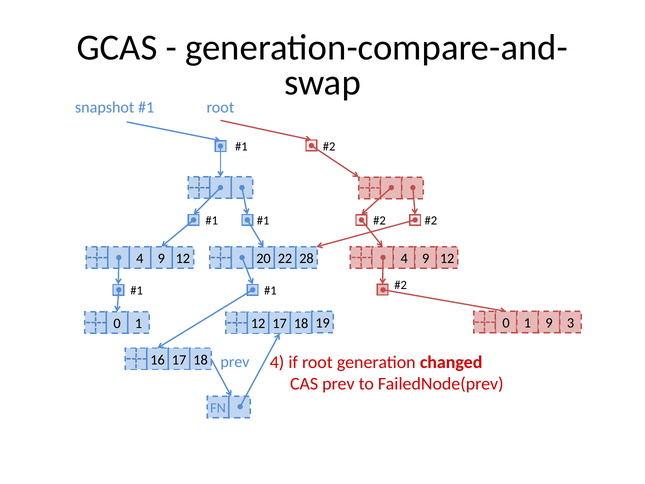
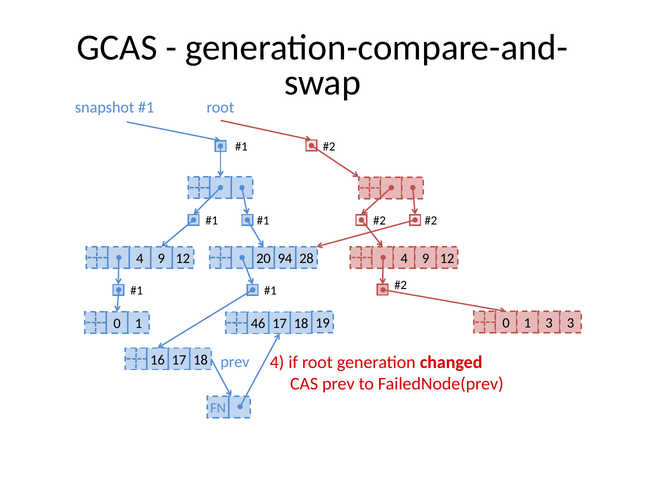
22: 22 -> 94 (285, 258)
1 9: 9 -> 3 (549, 323)
1 12: 12 -> 46 (258, 324)
